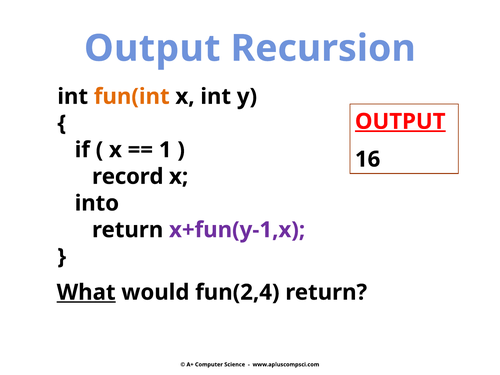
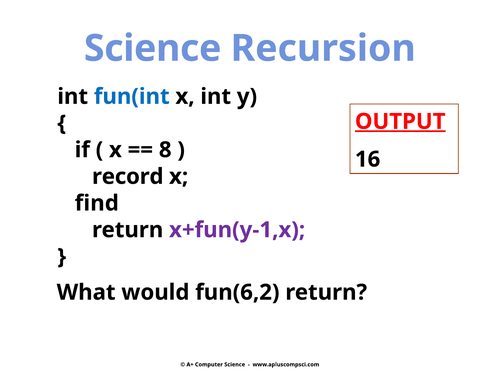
Output: Output -> Science (153, 48)
fun(int colour: orange -> blue (132, 97)
1: 1 -> 8 (165, 150)
into: into -> find (97, 203)
What underline: present -> none (86, 292)
fun(2,4: fun(2,4 -> fun(6,2 (237, 292)
